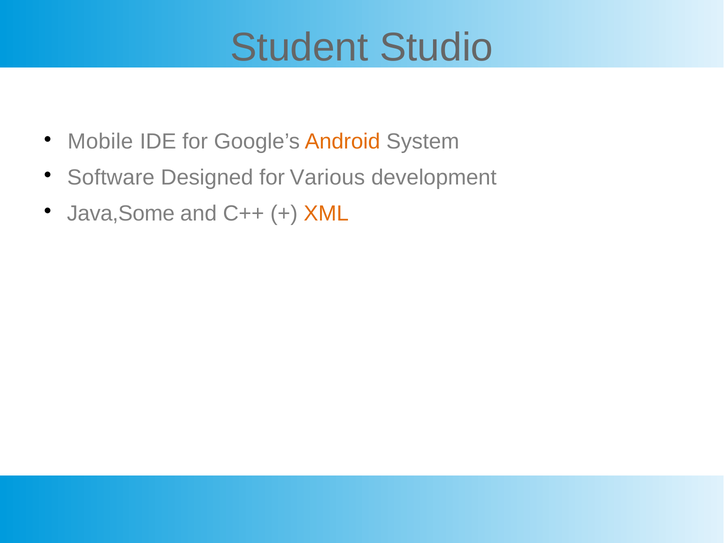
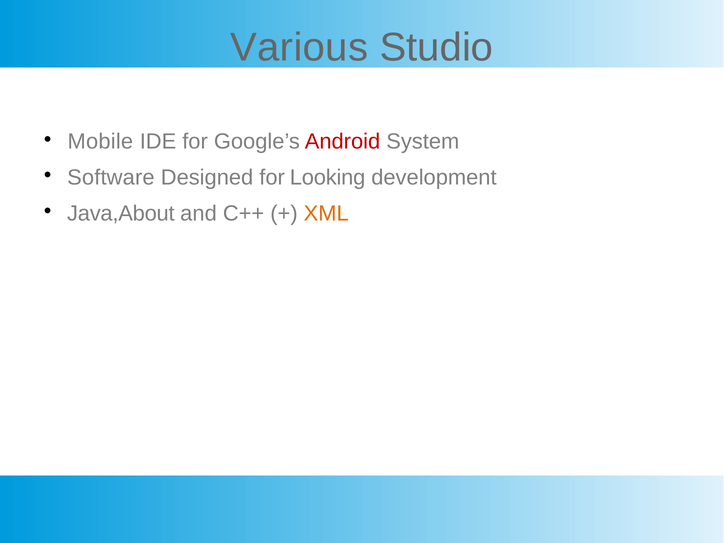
Student: Student -> Various (299, 47)
Android colour: orange -> red (343, 142)
Various: Various -> Looking (328, 178)
Java,Some: Java,Some -> Java,About (121, 214)
